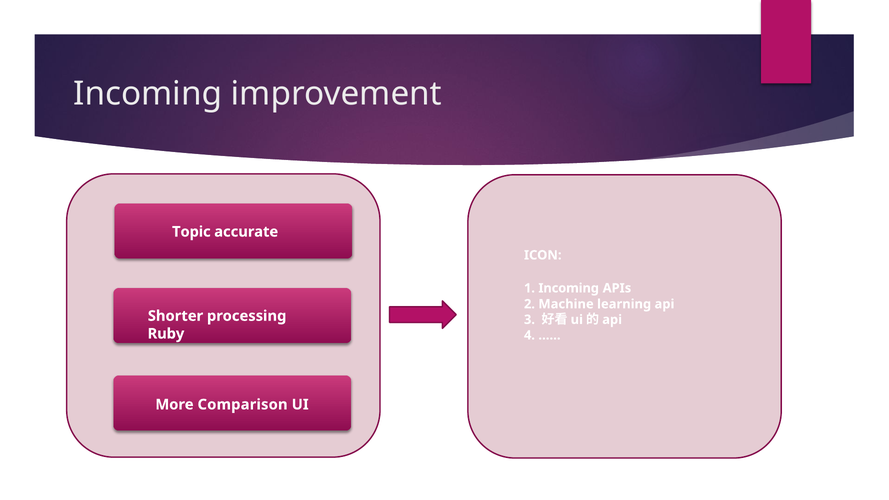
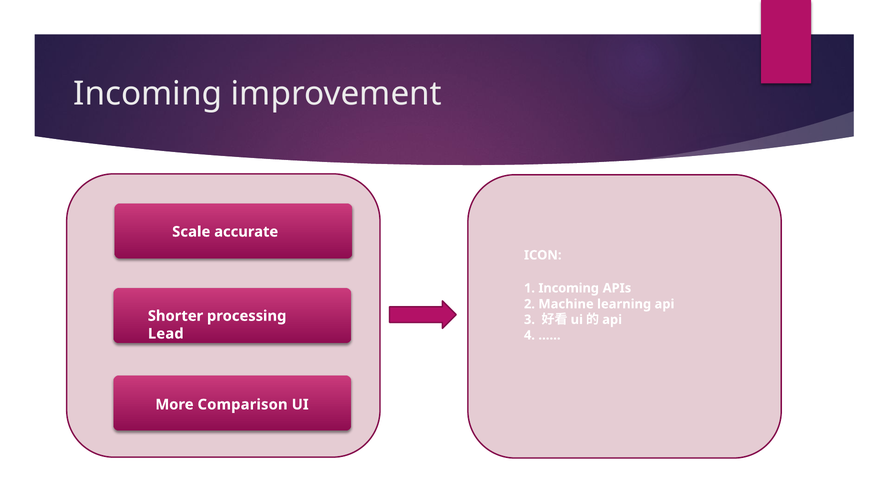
Topic: Topic -> Scale (191, 232)
Ruby: Ruby -> Lead (166, 334)
